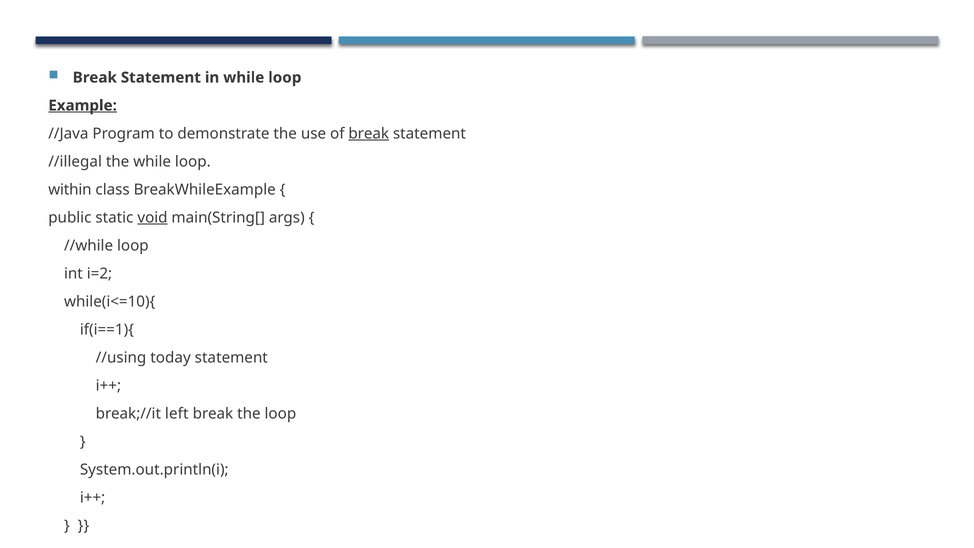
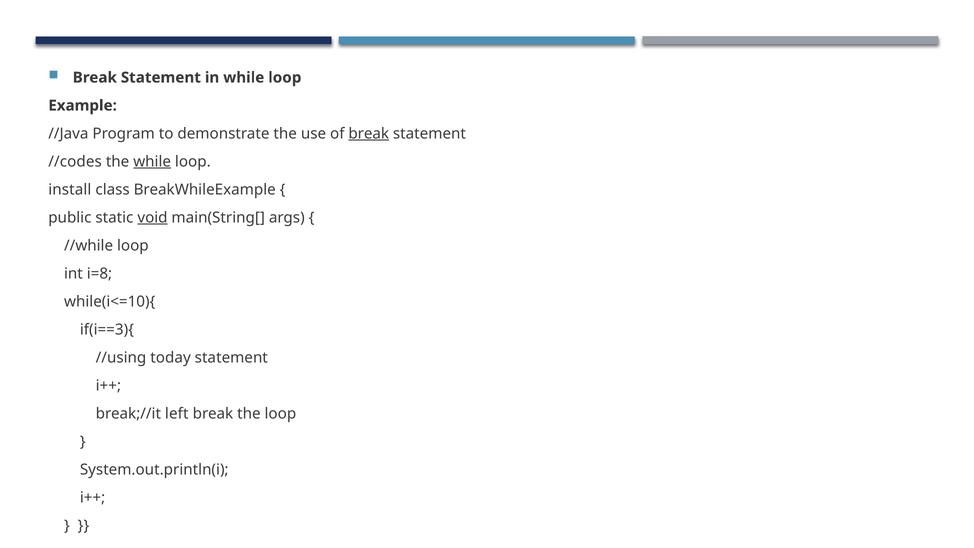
Example underline: present -> none (83, 106)
//illegal: //illegal -> //codes (75, 162)
while underline: none -> present (152, 162)
within: within -> install (70, 190)
i=2: i=2 -> i=8 (100, 274)
if(i==1){: if(i==1){ -> if(i==3){ (107, 330)
